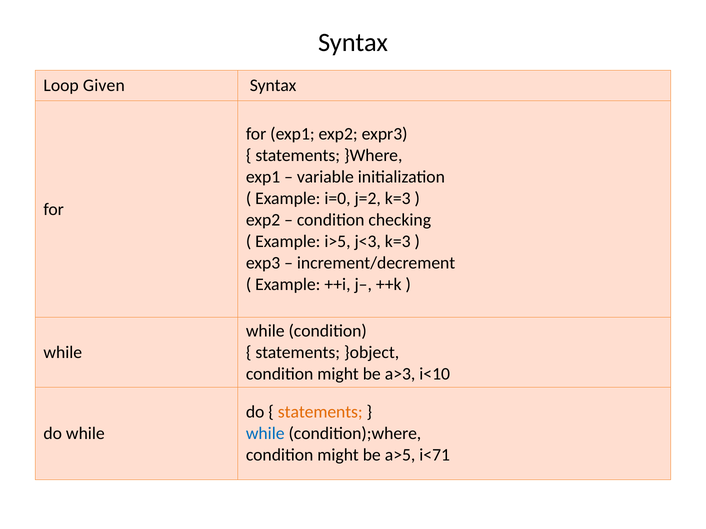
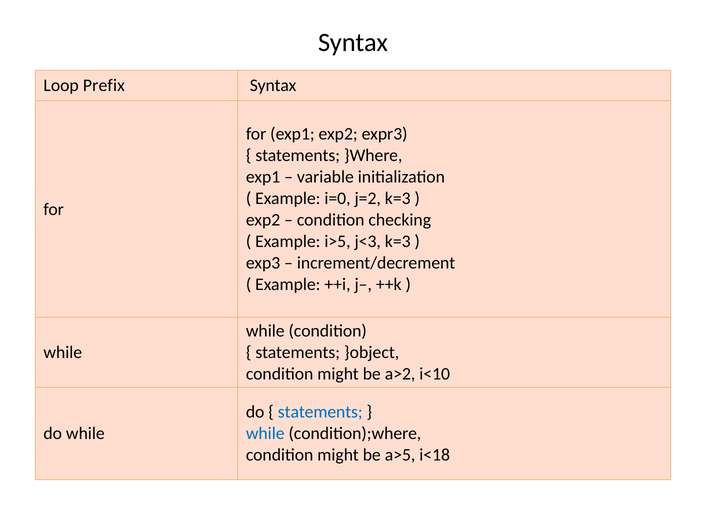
Given: Given -> Prefix (104, 86)
a>3: a>3 -> a>2 (400, 374)
statements colour: orange -> blue (320, 413)
i<71: i<71 -> i<18 (435, 456)
